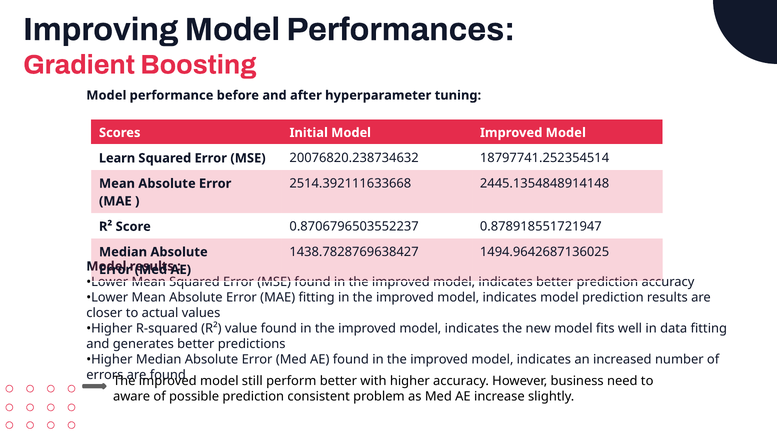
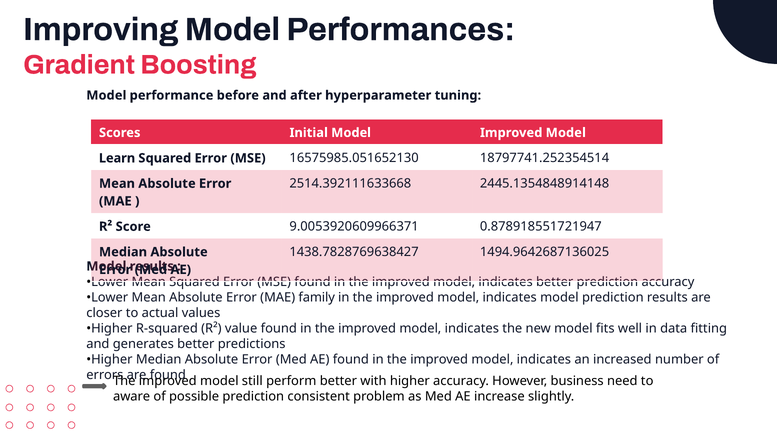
20076820.238734632: 20076820.238734632 -> 16575985.051652130 (354, 158)
0.8706796503552237: 0.8706796503552237 -> 9.0053920609966371 (354, 227)
MAE fitting: fitting -> family (317, 297)
